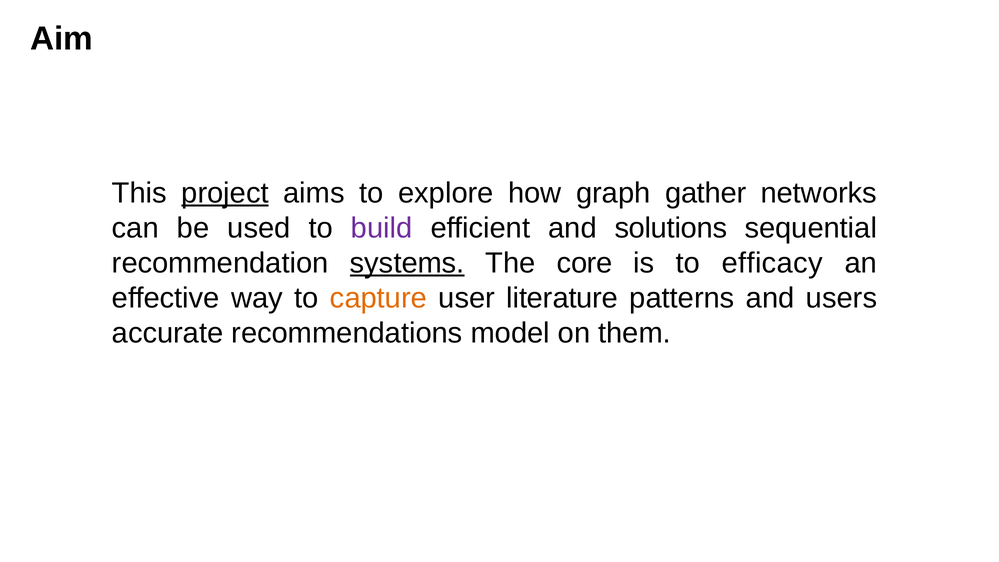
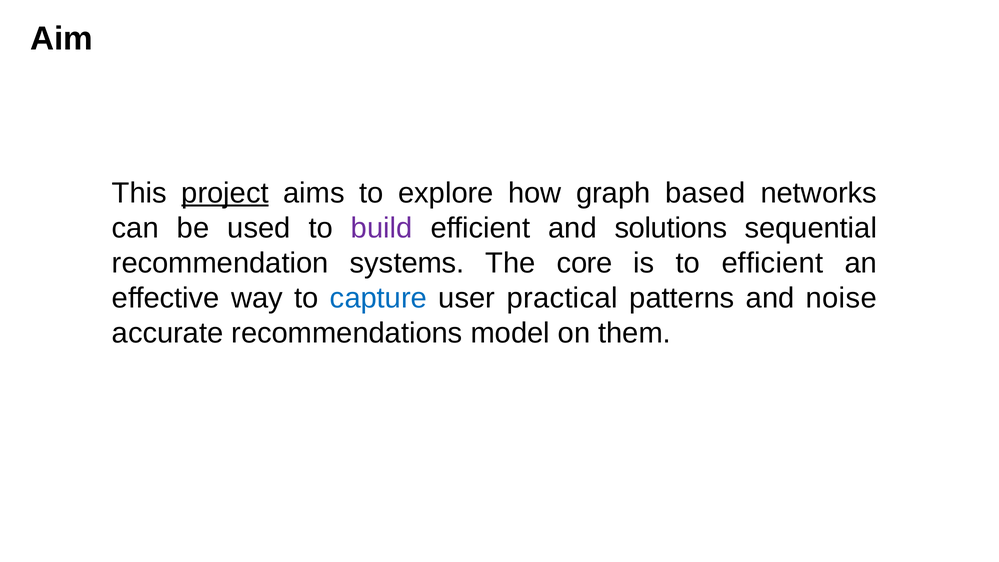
gather: gather -> based (705, 193)
systems underline: present -> none (407, 263)
to efficacy: efficacy -> efficient (772, 263)
capture colour: orange -> blue (378, 298)
literature: literature -> practical (562, 298)
users: users -> noise (841, 298)
